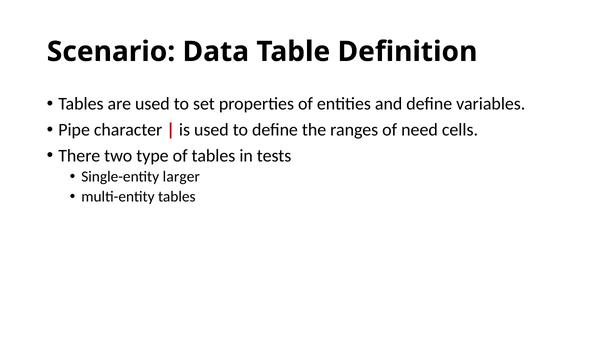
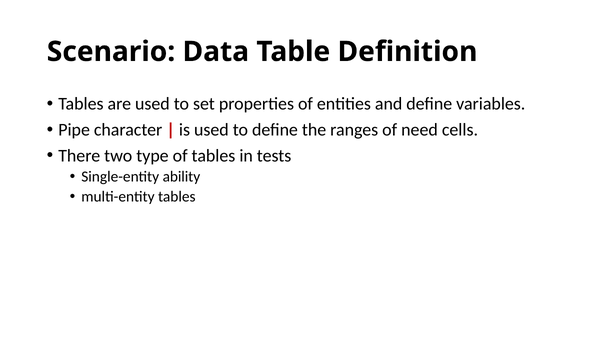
larger: larger -> ability (181, 176)
